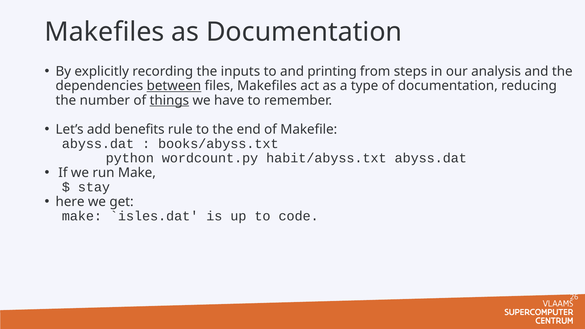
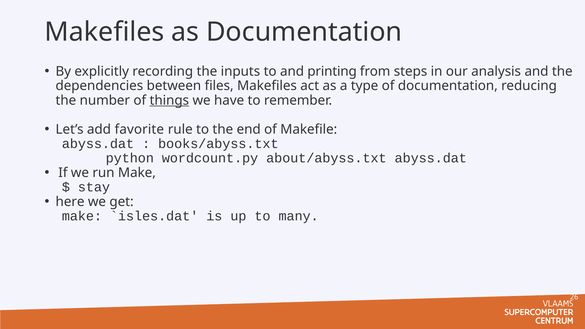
between underline: present -> none (174, 86)
benefits: benefits -> favorite (139, 129)
habit/abyss.txt: habit/abyss.txt -> about/abyss.txt (326, 158)
code: code -> many (299, 216)
